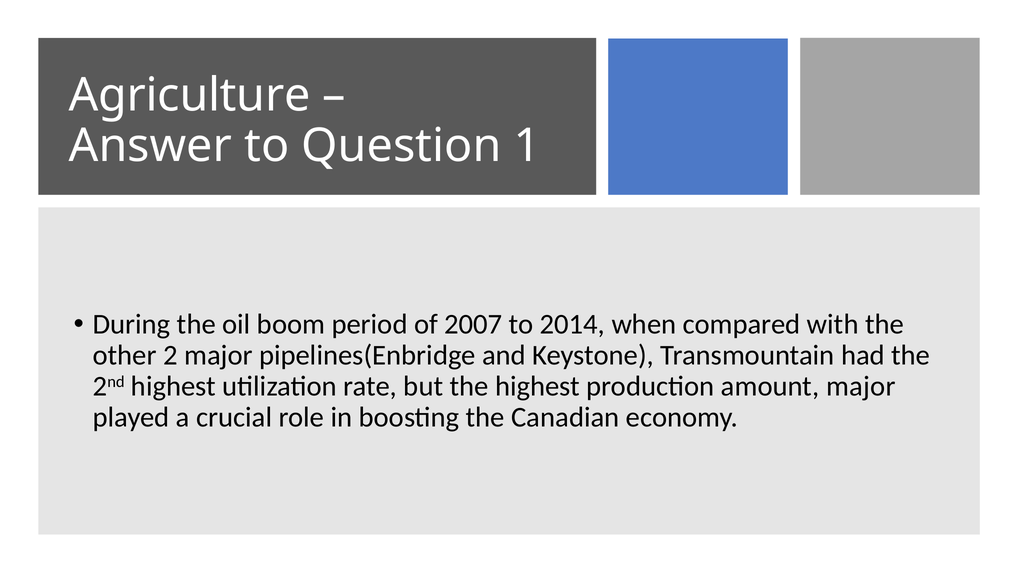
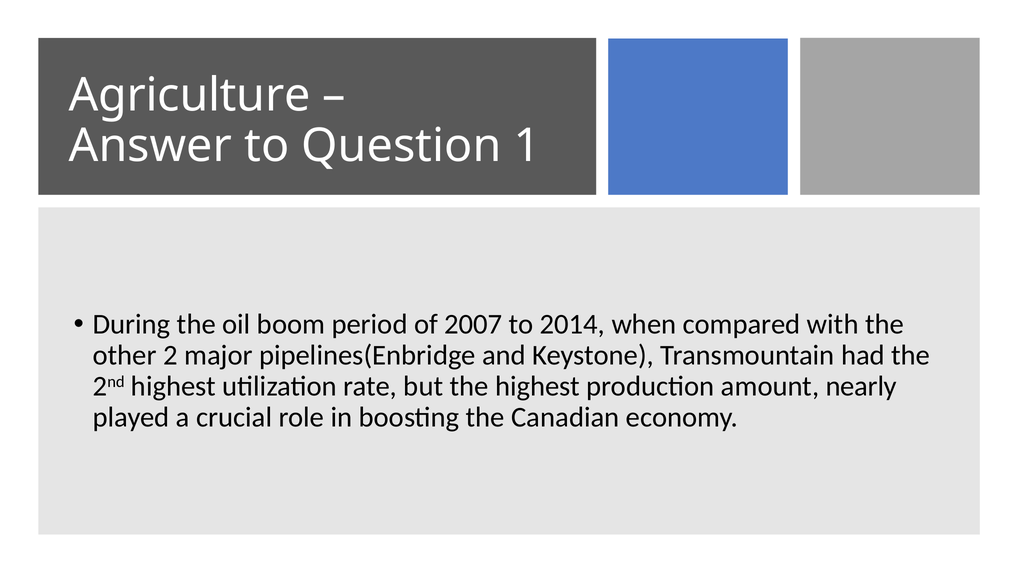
amount major: major -> nearly (861, 386)
